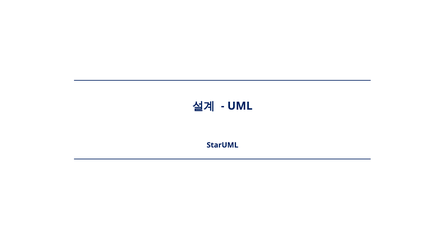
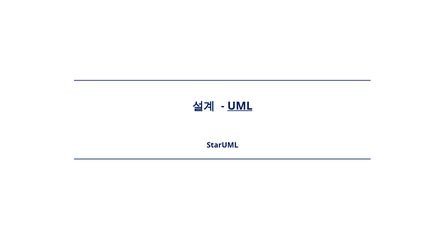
UML underline: none -> present (240, 106)
